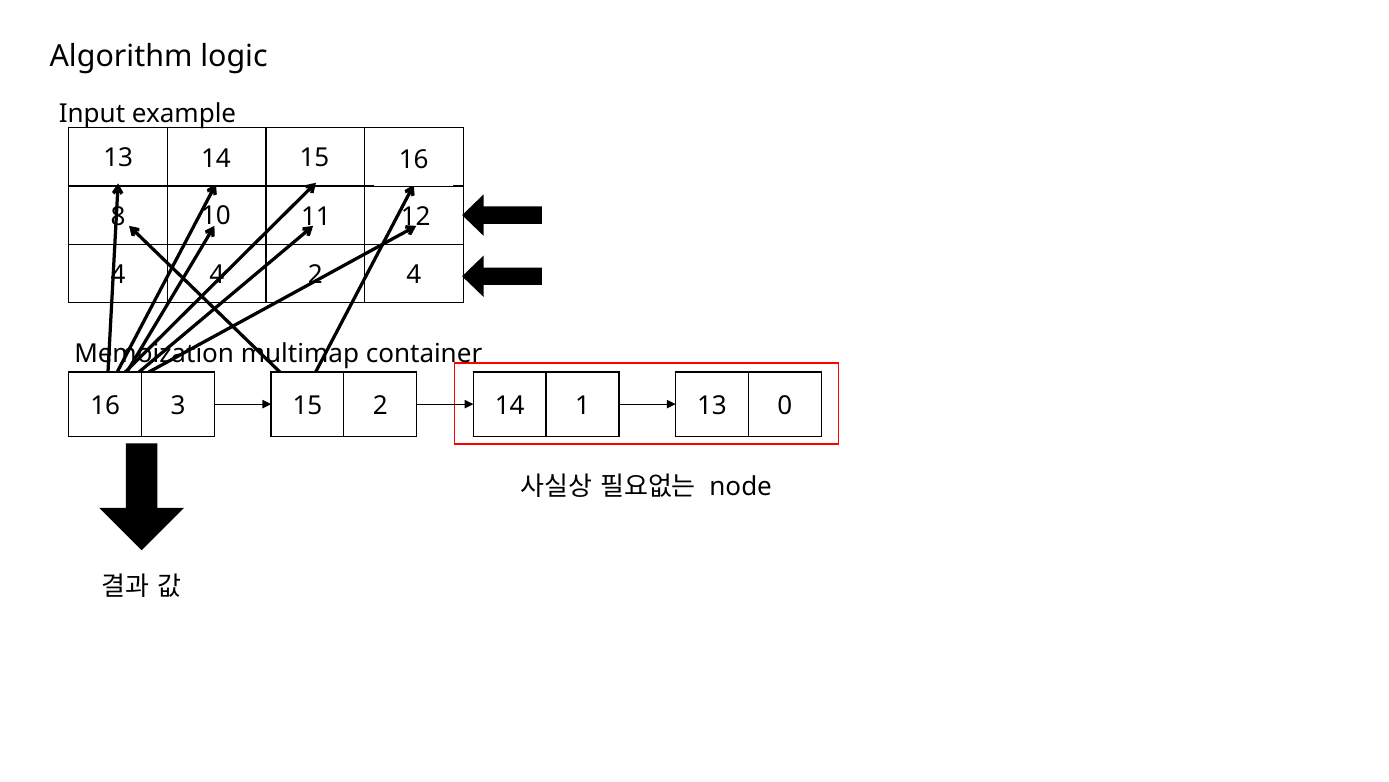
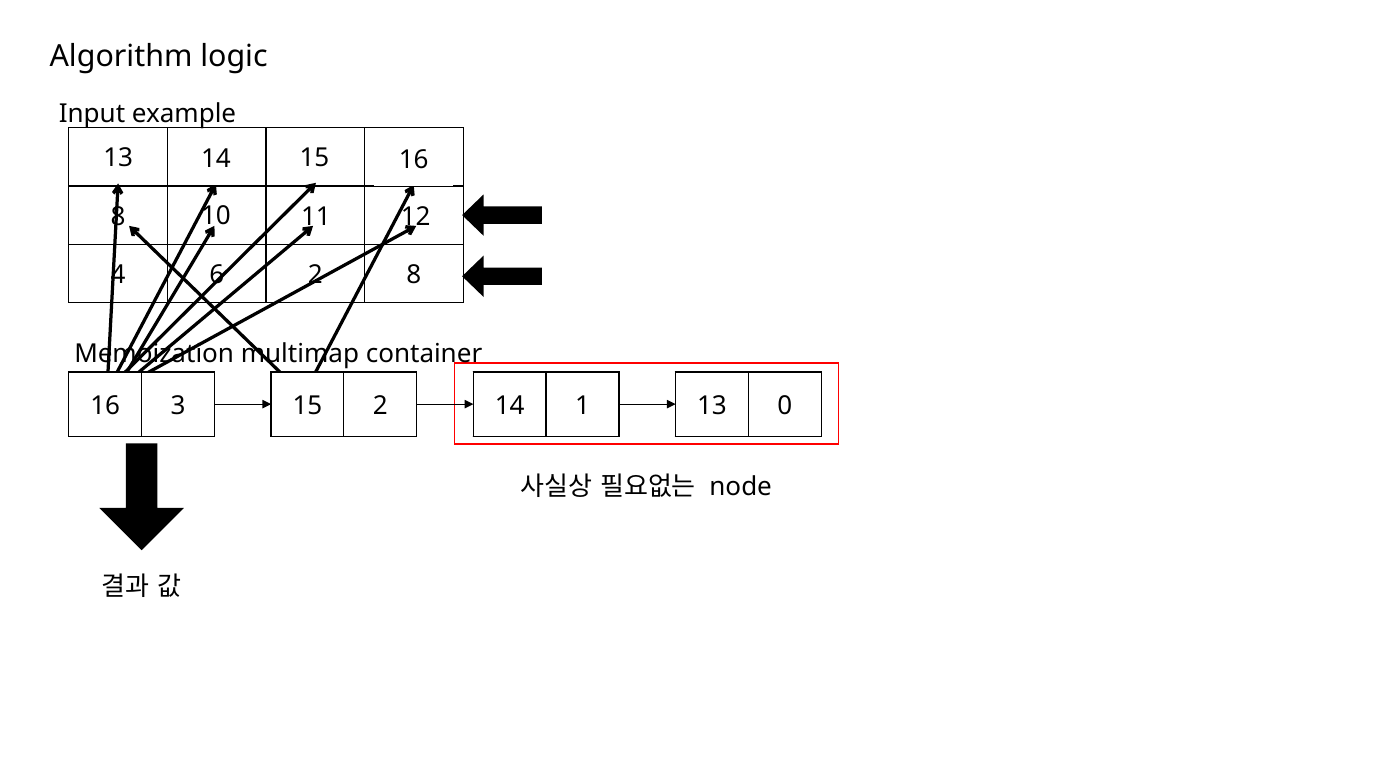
4 4: 4 -> 6 (217, 275)
4: 4 -> 8 (414, 275)
